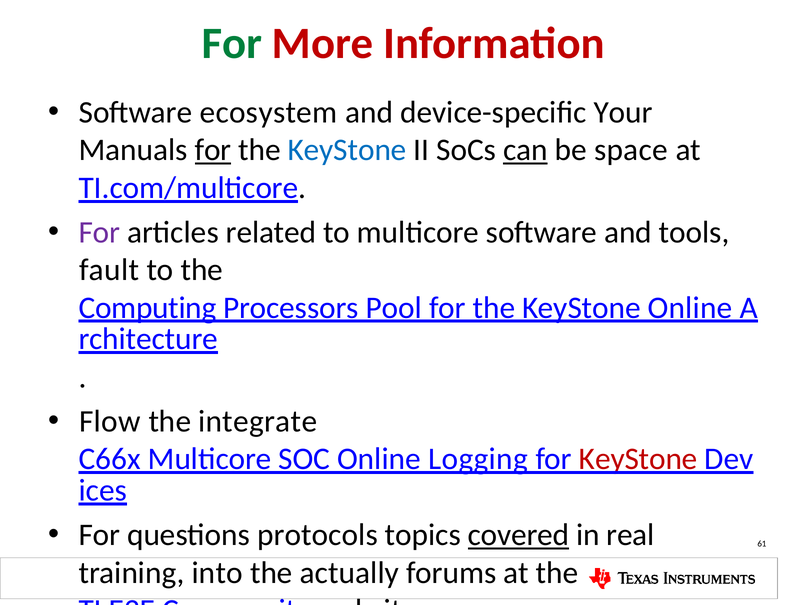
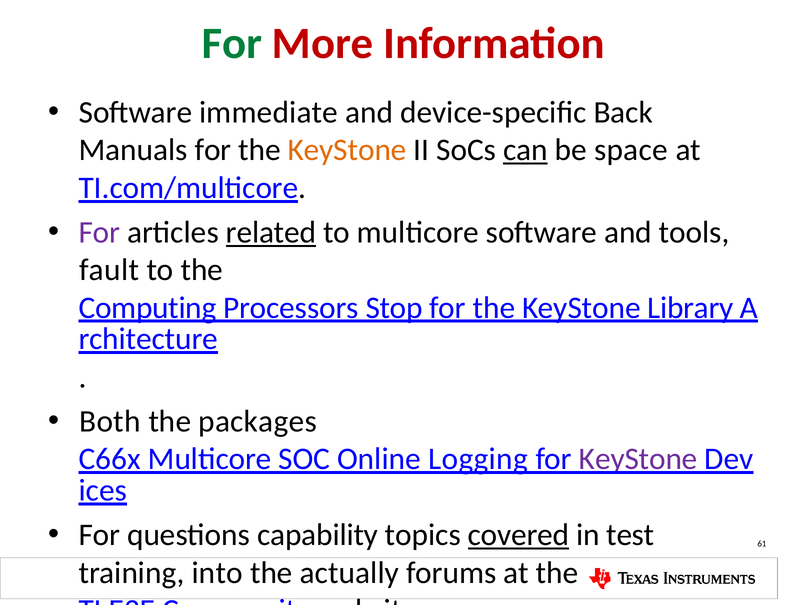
ecosystem: ecosystem -> immediate (269, 113)
Your: Your -> Back (623, 113)
for underline: present -> none (213, 150)
KeyStone colour: blue -> orange (347, 150)
related underline: none -> present (271, 233)
Pool: Pool -> Stop (394, 308)
KeyStone Online: Online -> Library (690, 308)
Flow: Flow -> Both (110, 422)
integrate: integrate -> packages (258, 422)
KeyStone colour: red -> purple (638, 459)
protocols: protocols -> capability (318, 535)
real: real -> test (630, 535)
